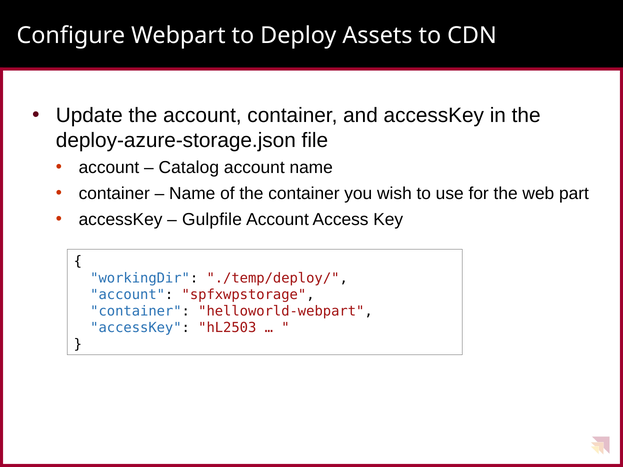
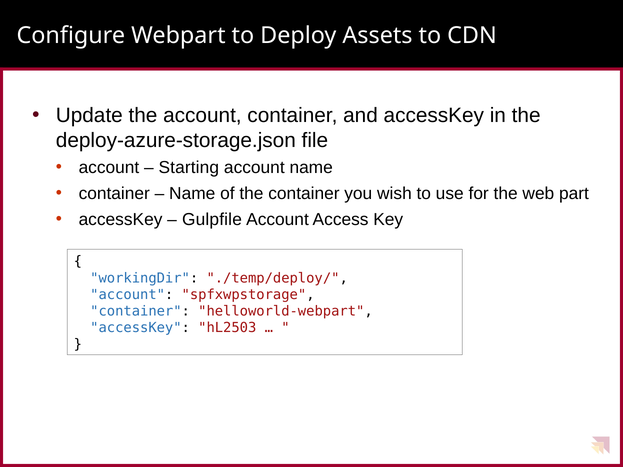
Catalog: Catalog -> Starting (189, 168)
